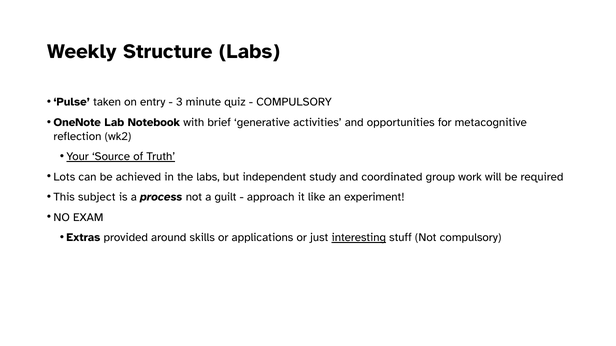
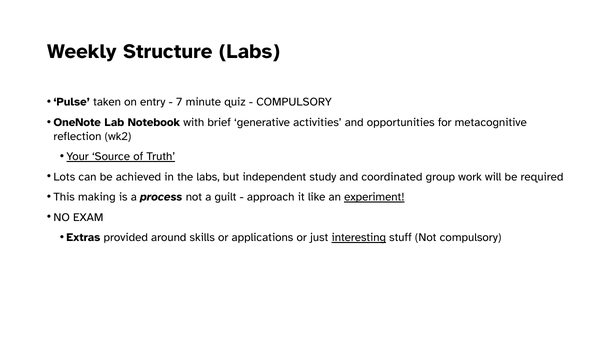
3: 3 -> 7 (179, 102)
subject: subject -> making (97, 197)
experiment underline: none -> present (374, 197)
